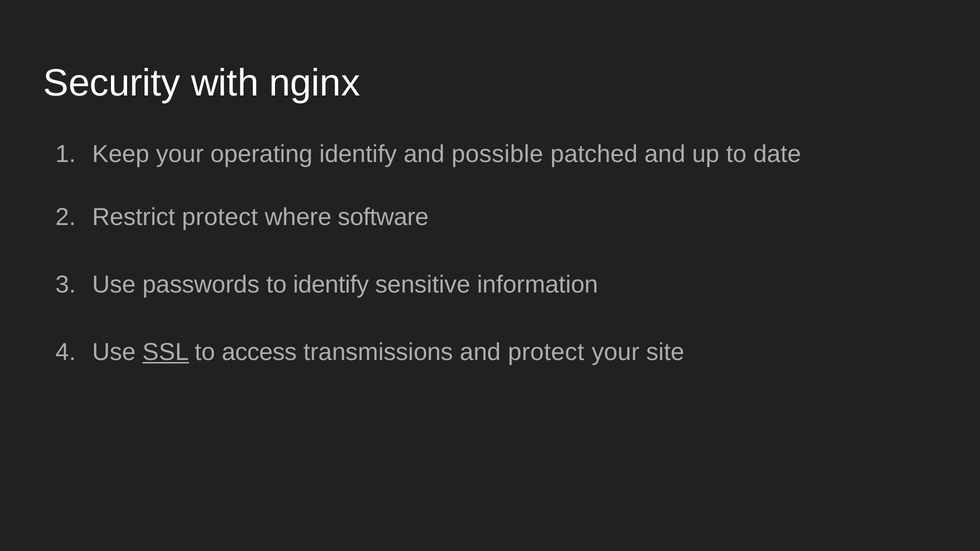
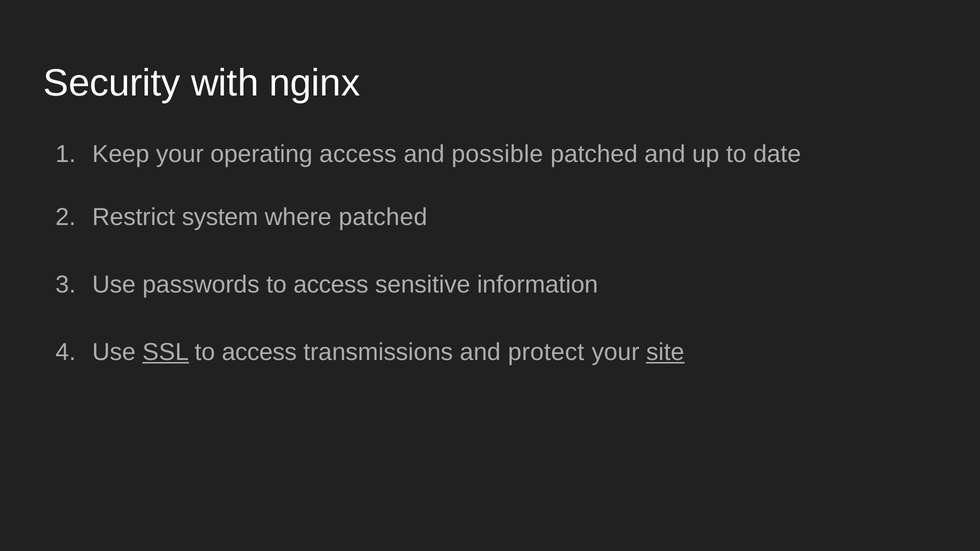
operating identify: identify -> access (358, 154)
Restrict protect: protect -> system (220, 217)
where software: software -> patched (383, 217)
passwords to identify: identify -> access (331, 285)
site underline: none -> present (665, 353)
